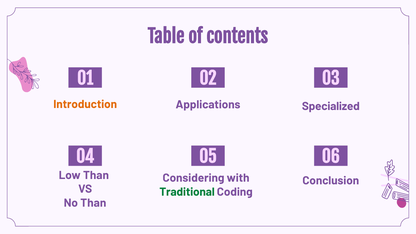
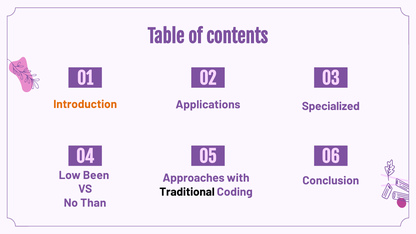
Low Than: Than -> Been (96, 175)
Considering: Considering -> Approaches (194, 178)
Traditional colour: green -> black (187, 192)
